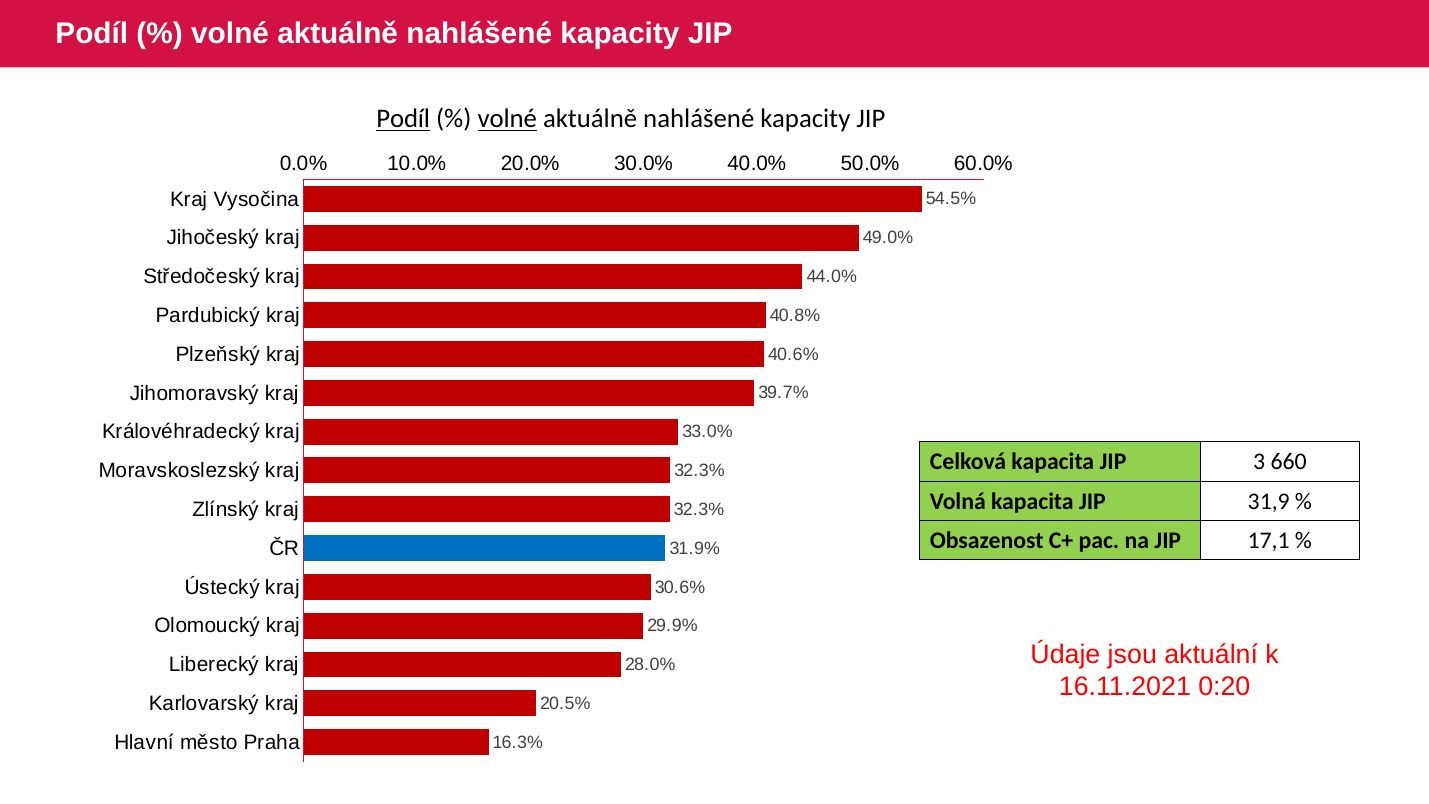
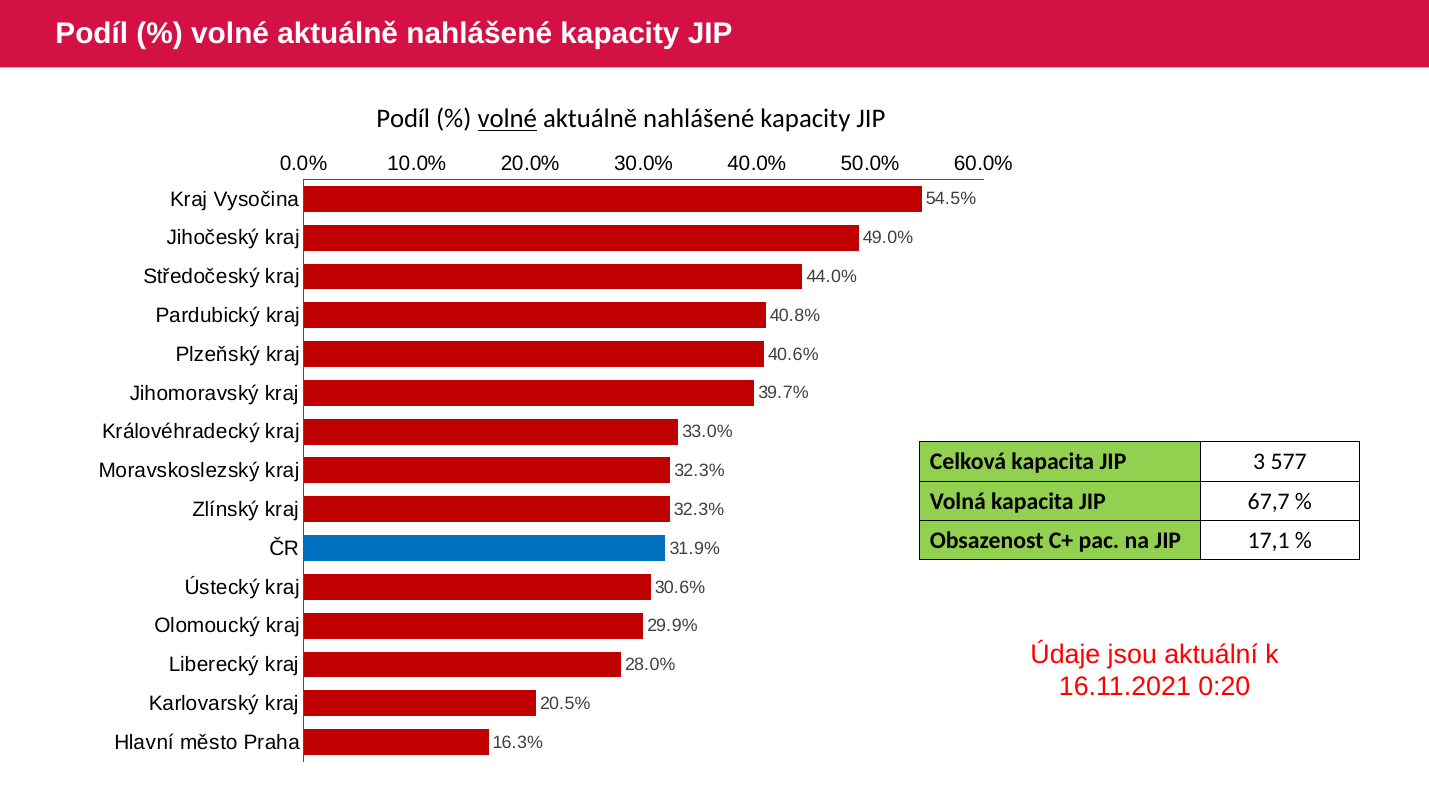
Podíl underline: present -> none (403, 119)
660: 660 -> 577 (1289, 462)
31,9: 31,9 -> 67,7 (1269, 501)
